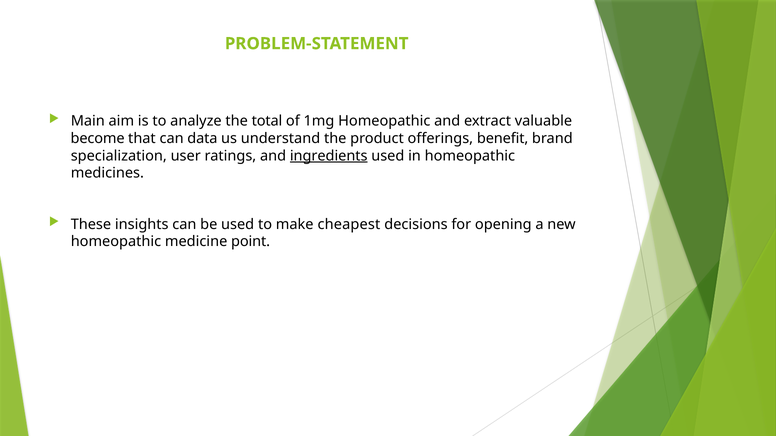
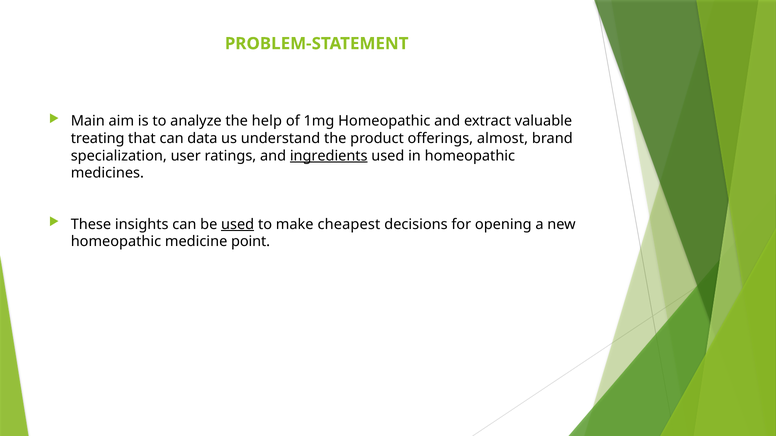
total: total -> help (267, 121)
become: become -> treating (98, 138)
benefit: benefit -> almost (503, 138)
used underline: none -> present (238, 224)
